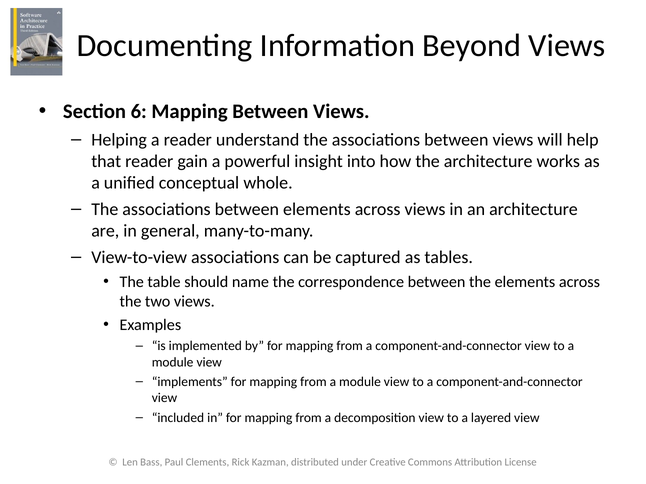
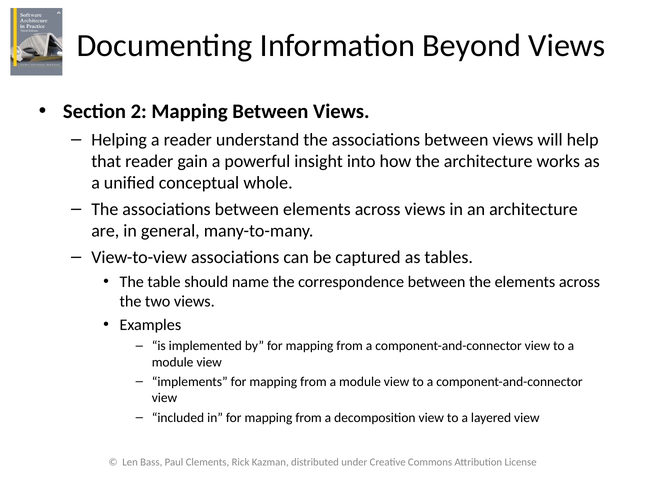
6: 6 -> 2 (139, 112)
